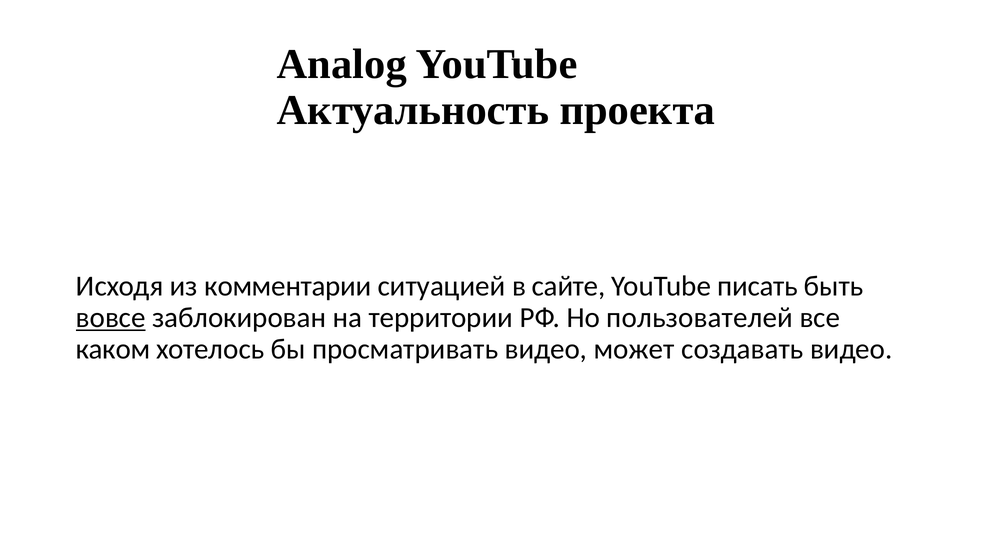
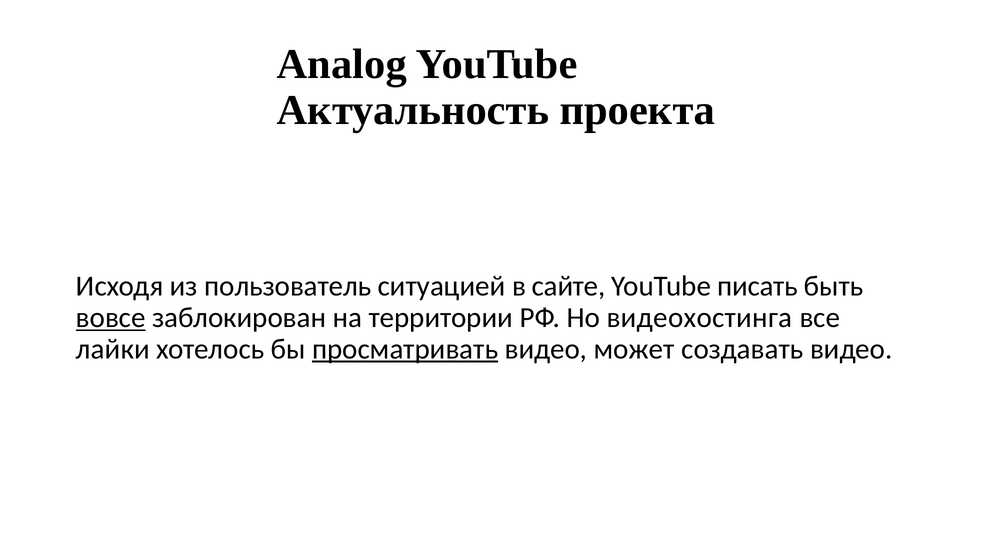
комментарии: комментарии -> пользователь (288, 286)
пользователей: пользователей -> видеохостинга (700, 318)
каком: каком -> лайки (113, 349)
просматривать underline: none -> present (405, 349)
